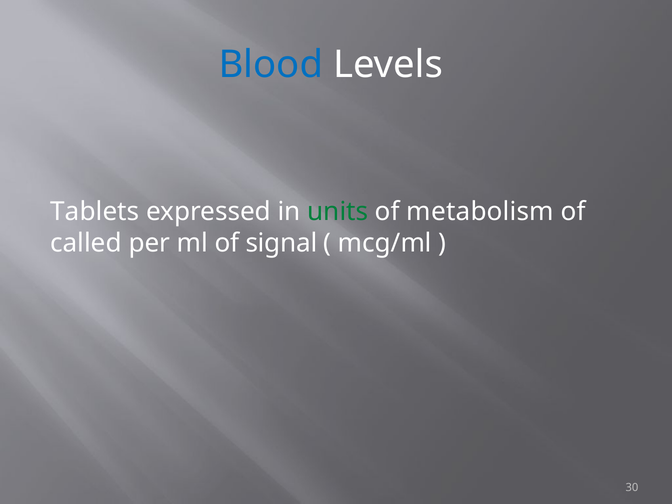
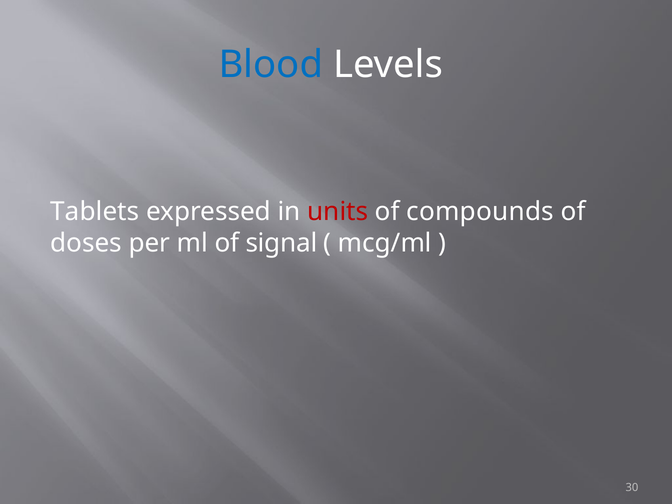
units colour: green -> red (338, 212)
metabolism: metabolism -> compounds (480, 212)
called: called -> doses (86, 243)
